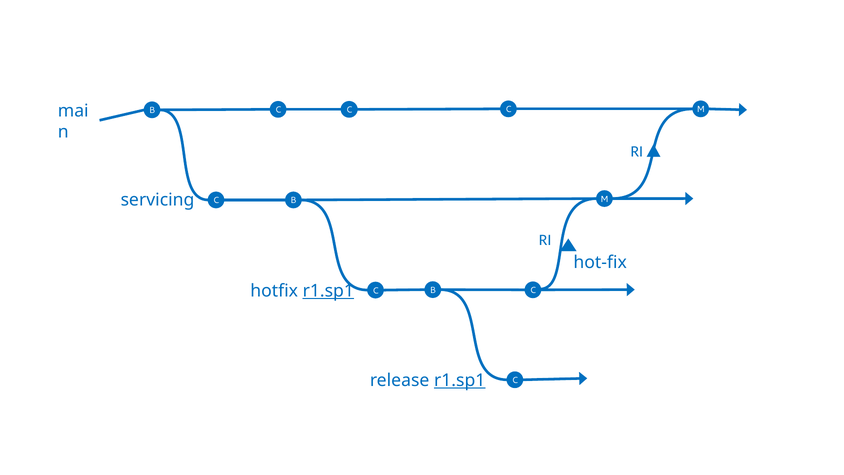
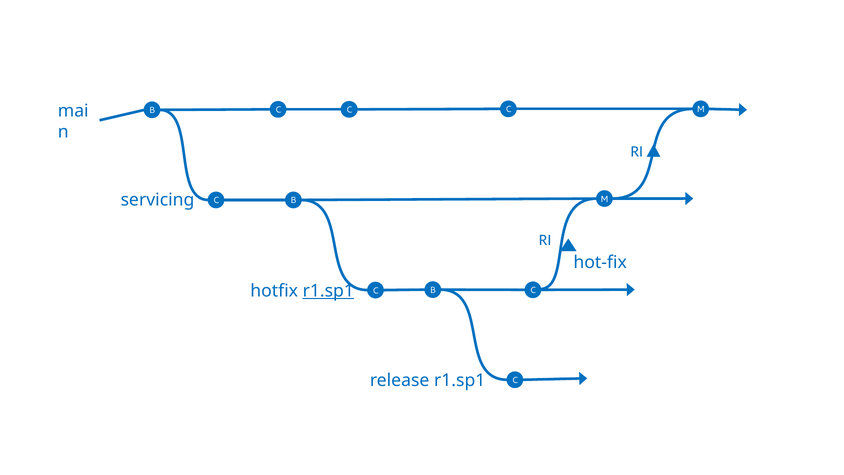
r1.sp1 underline: present -> none (460, 380)
